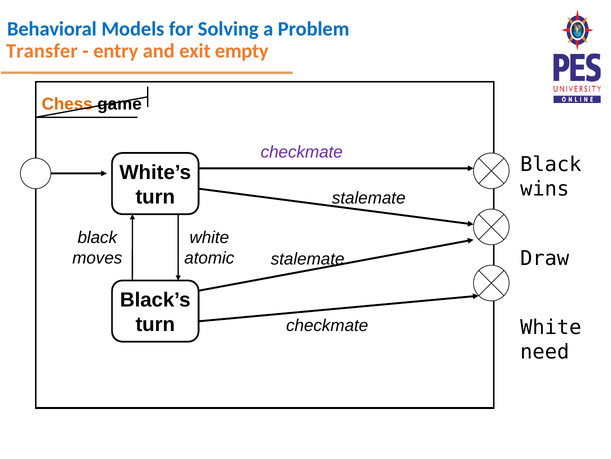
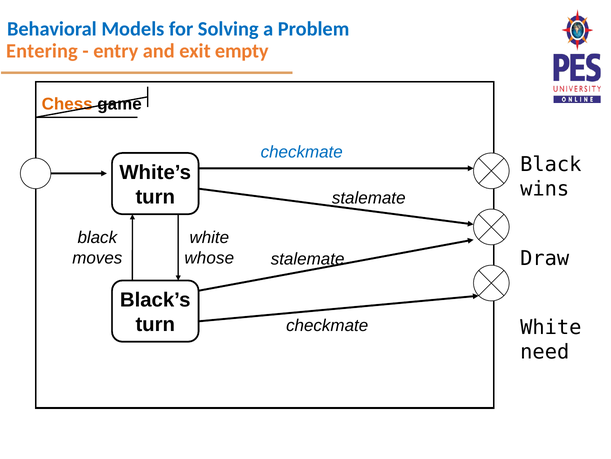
Transfer: Transfer -> Entering (42, 51)
checkmate colour: purple -> blue (302, 152)
atomic: atomic -> whose (209, 258)
